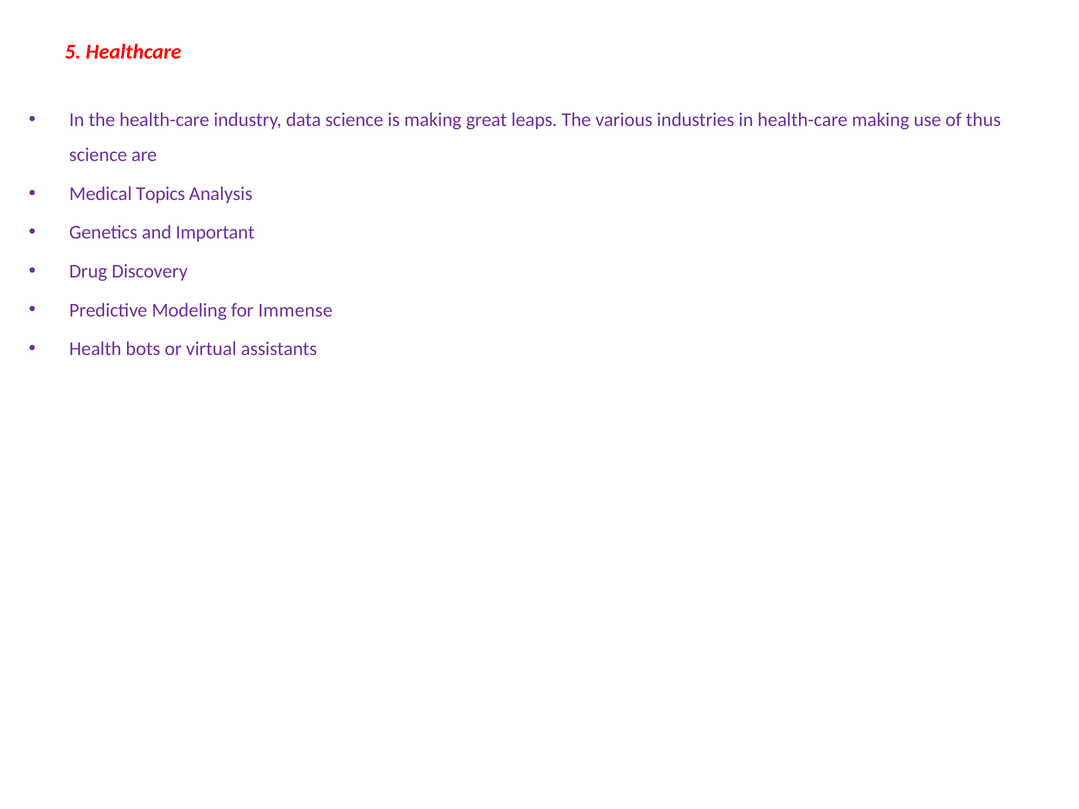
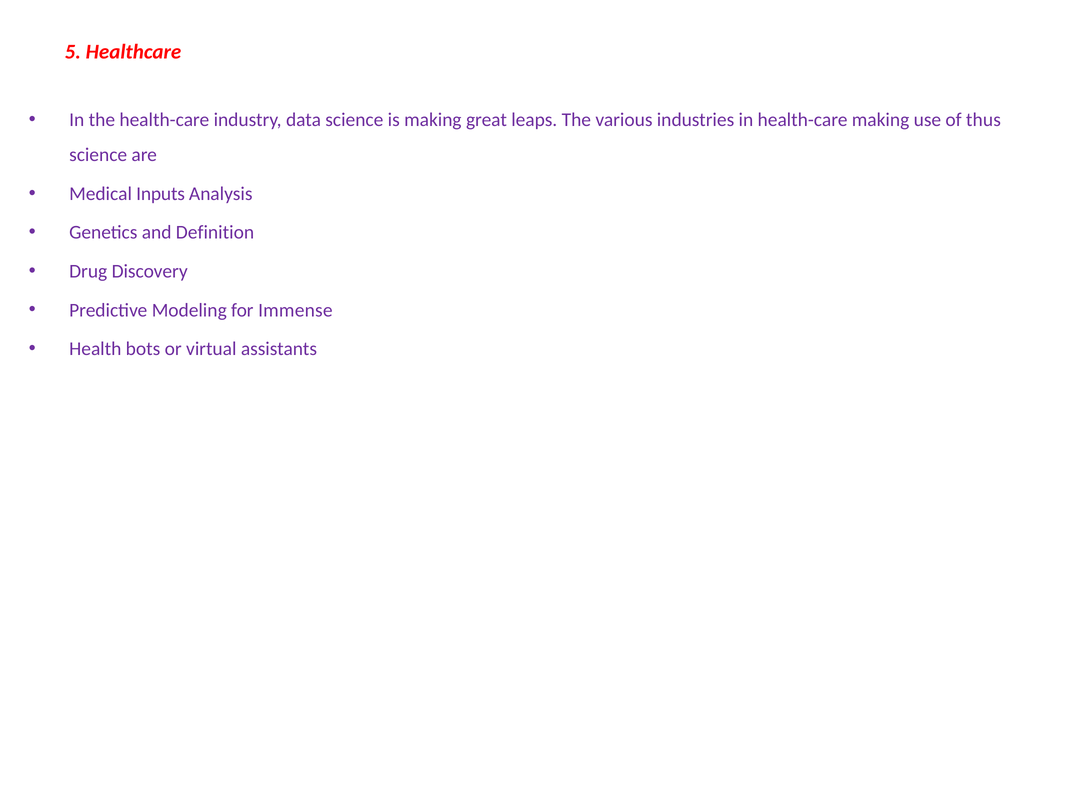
Topics: Topics -> Inputs (161, 194)
Important: Important -> Definition (215, 233)
